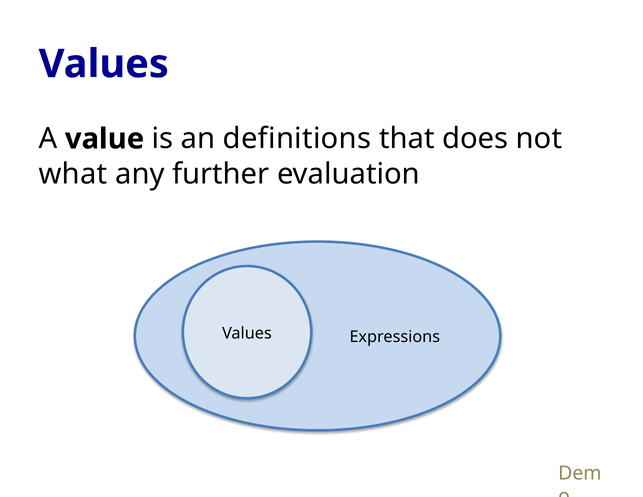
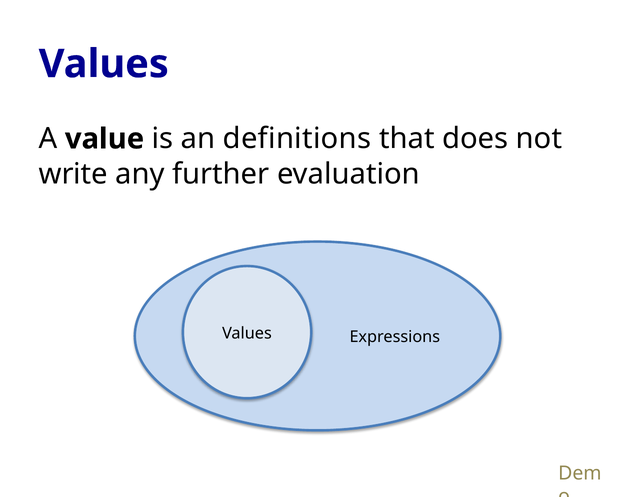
what: what -> write (73, 174)
